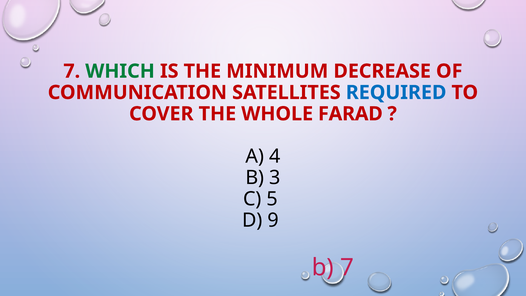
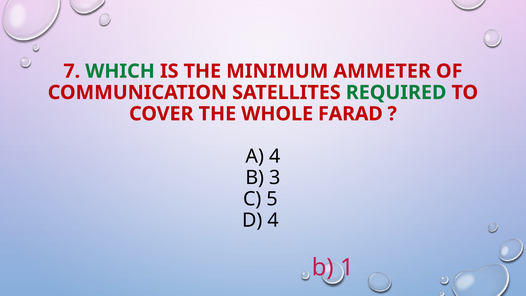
DECREASE: DECREASE -> AMMETER (382, 71)
REQUIRED colour: blue -> green (396, 92)
D 9: 9 -> 4 (273, 220)
b 7: 7 -> 1 (347, 267)
